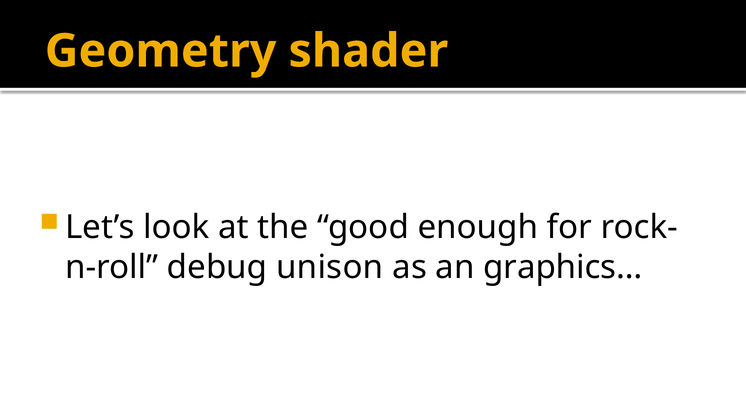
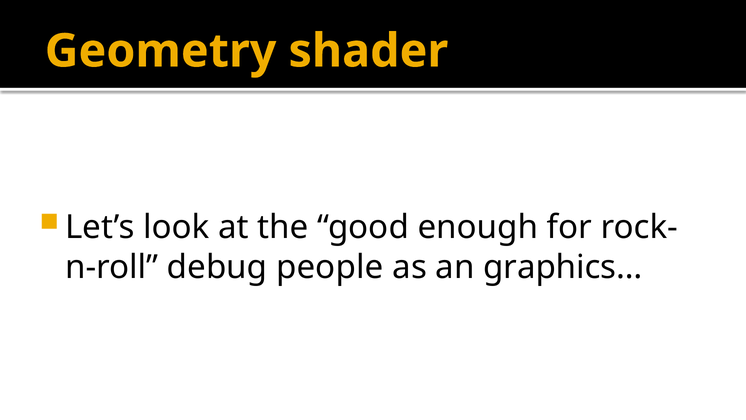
unison: unison -> people (330, 267)
